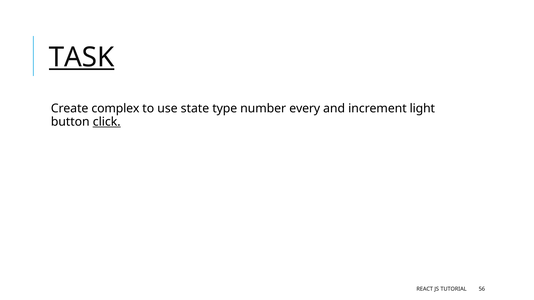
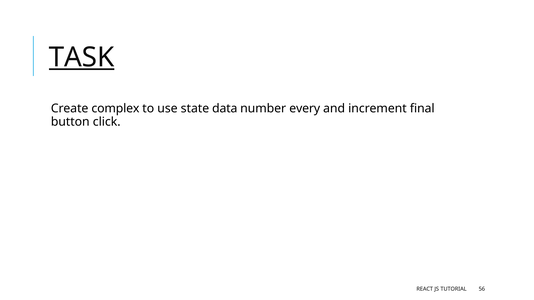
type: type -> data (225, 109)
light: light -> final (422, 109)
click underline: present -> none (107, 122)
